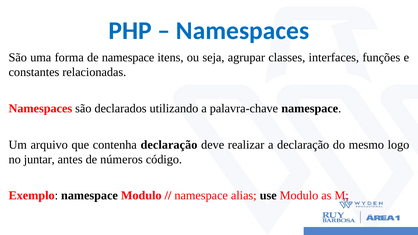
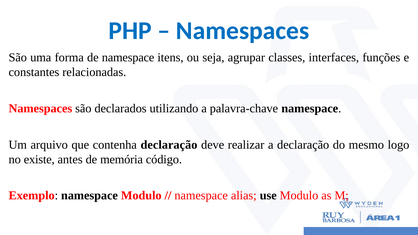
juntar: juntar -> existe (39, 159)
números: números -> memória (122, 159)
